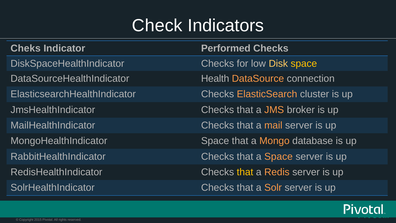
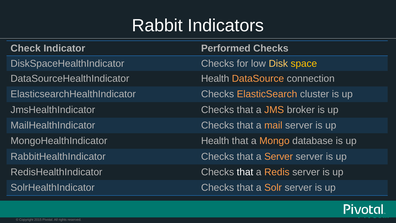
Check: Check -> Rabbit (157, 26)
Cheks: Cheks -> Check (26, 48)
MongoHealthIndicator Space: Space -> Health (215, 141)
a Space: Space -> Server (279, 156)
that colour: yellow -> white (245, 172)
